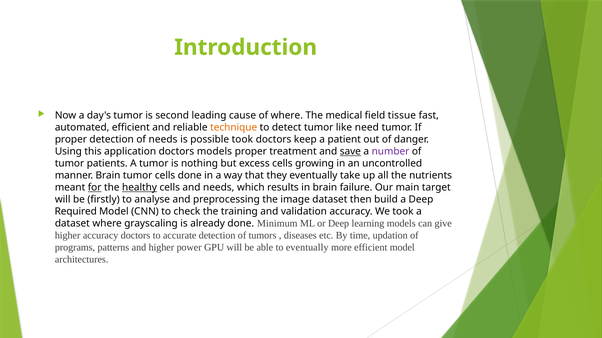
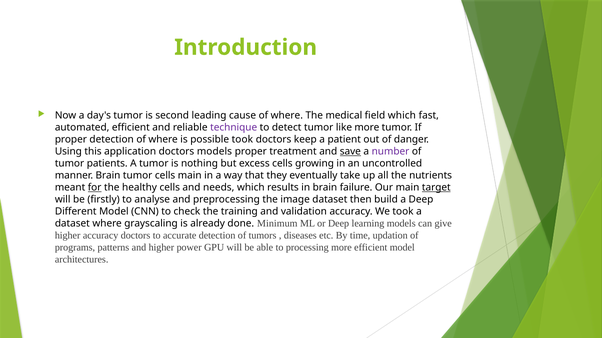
field tissue: tissue -> which (402, 116)
technique colour: orange -> purple (234, 128)
like need: need -> more (367, 128)
detection of needs: needs -> where (163, 140)
cells done: done -> main (190, 176)
healthy underline: present -> none (140, 188)
target underline: none -> present (436, 188)
Required: Required -> Different (76, 212)
to eventually: eventually -> processing (307, 248)
